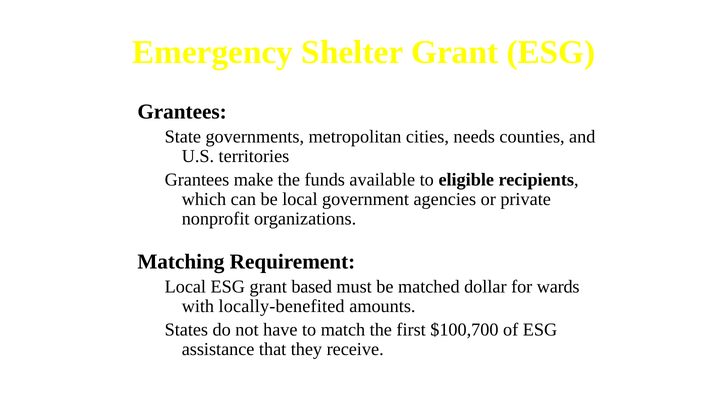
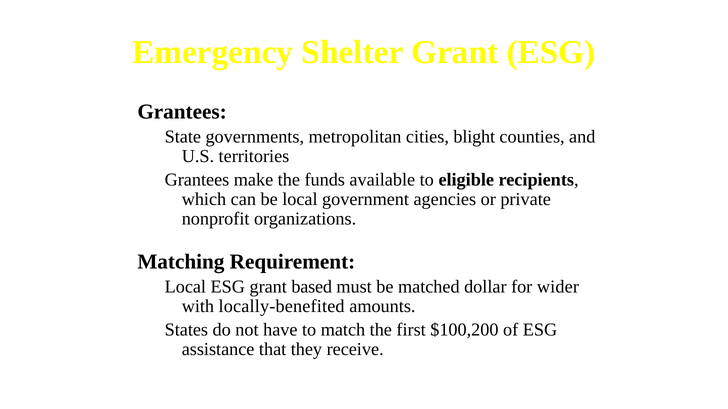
needs: needs -> blight (474, 137)
wards: wards -> wider (558, 287)
$100,700: $100,700 -> $100,200 (464, 330)
